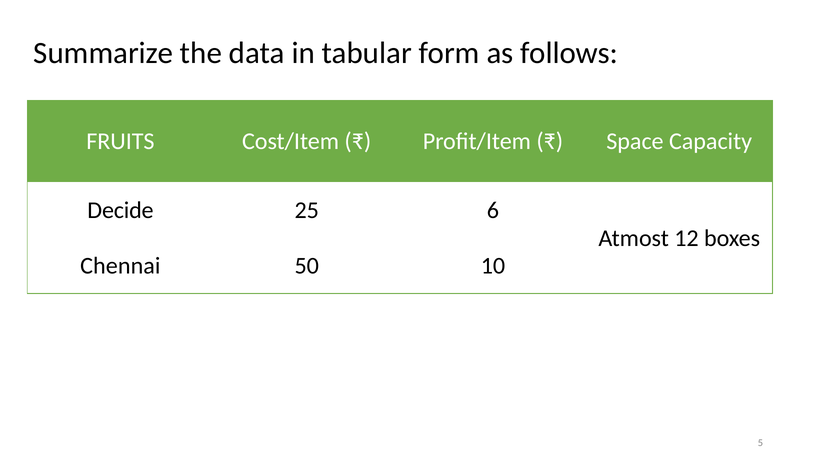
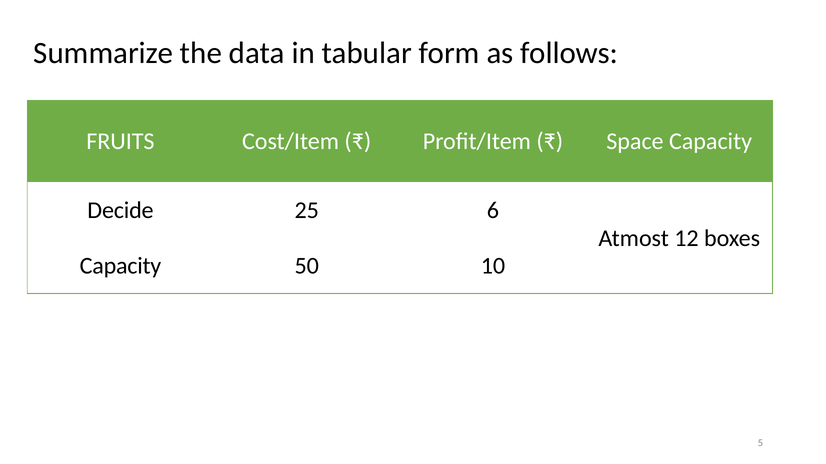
Chennai: Chennai -> Capacity (121, 266)
